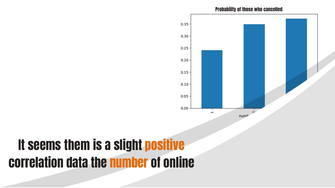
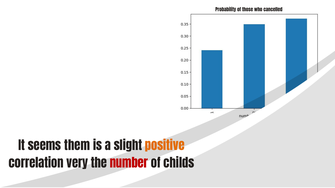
data: data -> very (77, 164)
number colour: orange -> red (129, 164)
online: online -> childs (179, 164)
